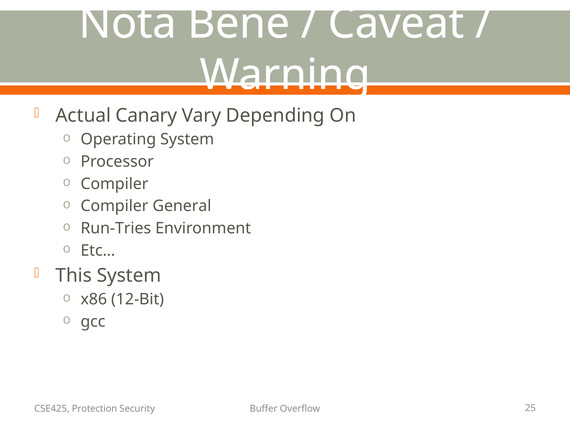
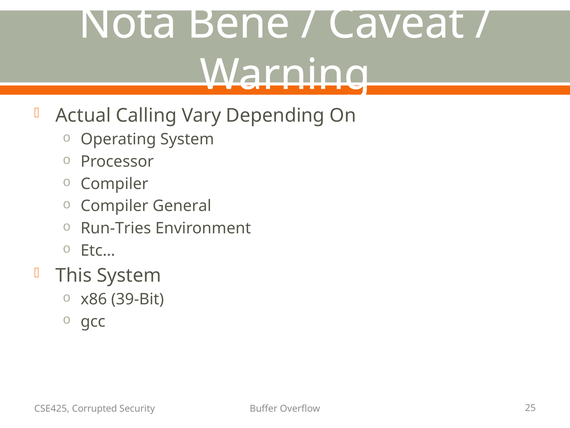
Canary: Canary -> Calling (146, 115)
12-Bit: 12-Bit -> 39-Bit (138, 299)
Protection: Protection -> Corrupted (95, 408)
